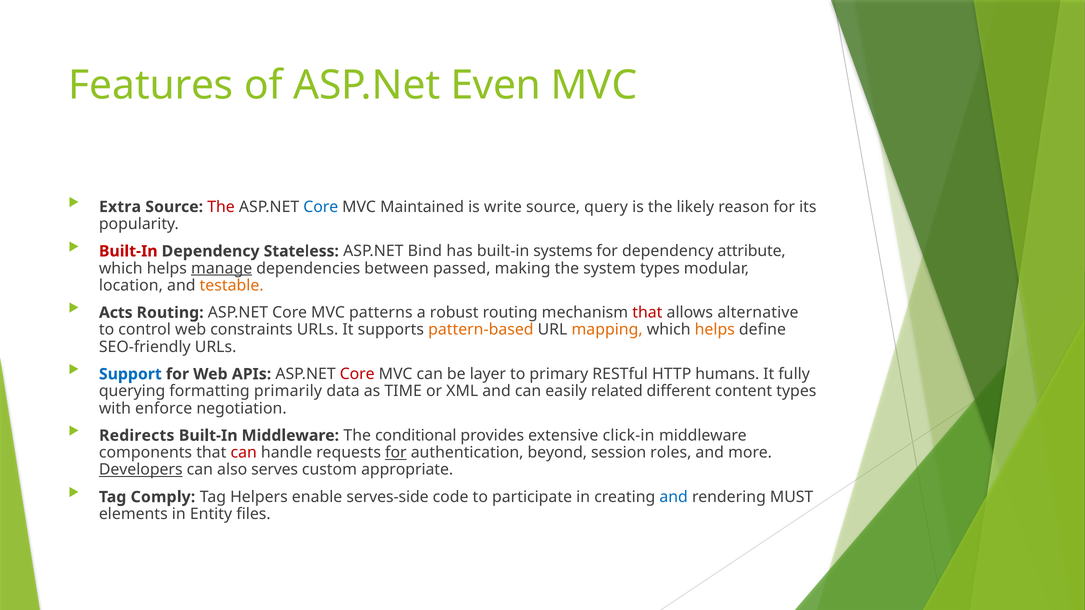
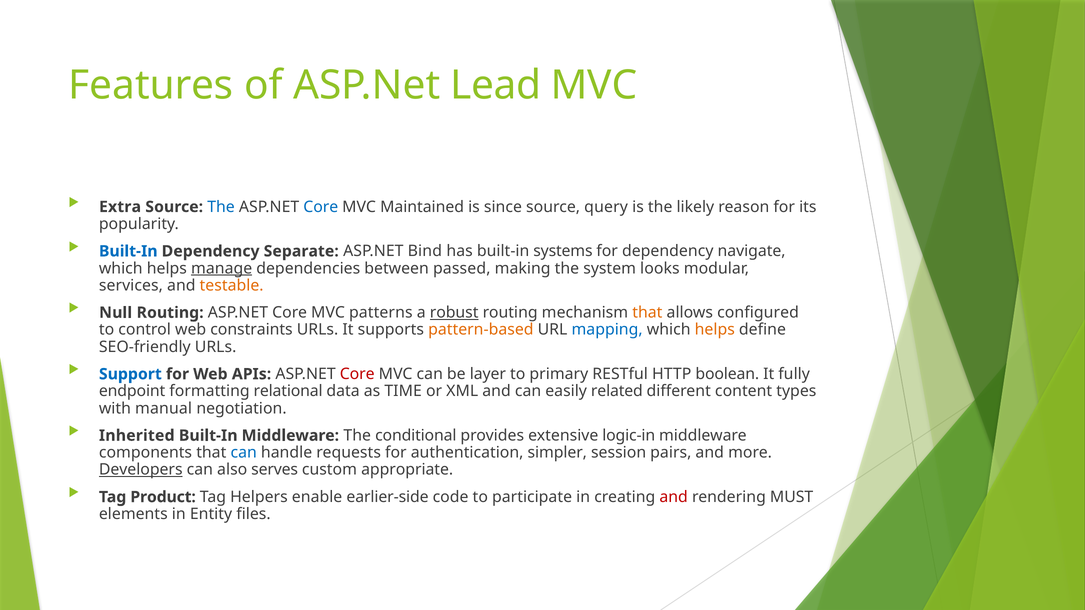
Even: Even -> Lead (496, 86)
The colour: red -> blue (221, 207)
write: write -> since (503, 207)
Built-In colour: red -> blue (128, 251)
Stateless: Stateless -> Separate (301, 251)
attribute: attribute -> navigate (752, 251)
system types: types -> looks (660, 268)
location: location -> services (131, 286)
Acts: Acts -> Null (116, 313)
robust underline: none -> present (454, 313)
that colour: red -> orange (647, 313)
alternative: alternative -> configured (758, 313)
mapping colour: orange -> blue (607, 330)
humans: humans -> boolean (727, 374)
querying: querying -> endpoint (132, 391)
primarily: primarily -> relational (288, 391)
enforce: enforce -> manual (164, 409)
Redirects: Redirects -> Inherited (137, 436)
click-in: click-in -> logic-in (629, 436)
can colour: red -> blue (244, 453)
for underline: present -> none (396, 453)
beyond: beyond -> simpler (557, 453)
roles: roles -> pairs (671, 453)
Comply: Comply -> Product (163, 497)
serves-side: serves-side -> earlier-side (388, 497)
and colour: blue -> red (674, 497)
